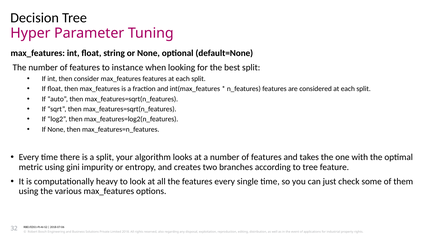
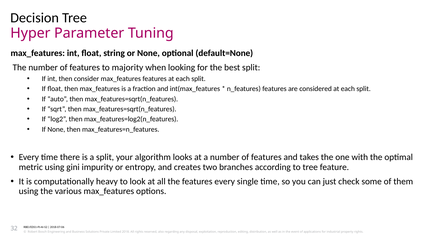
instance: instance -> majority (128, 67)
